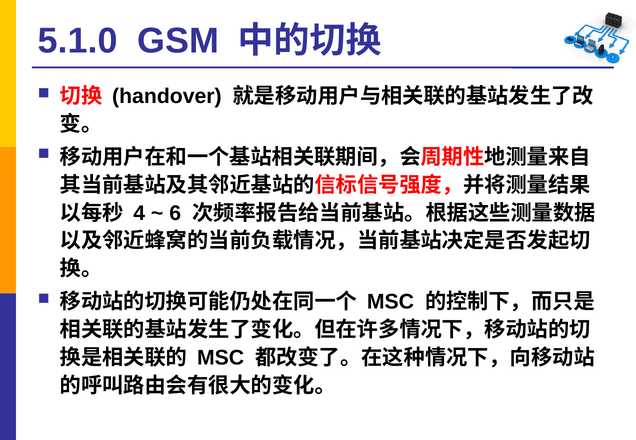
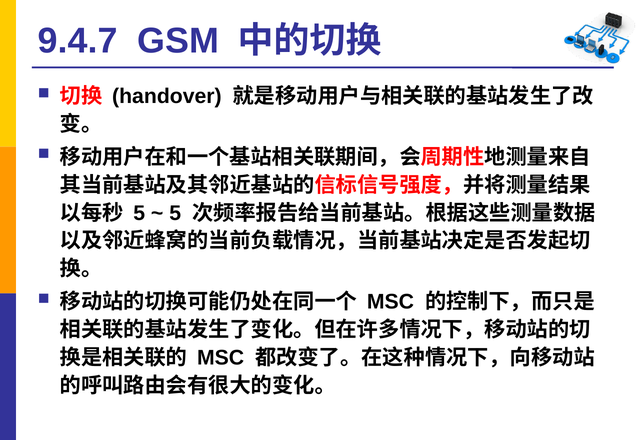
5.1.0: 5.1.0 -> 9.4.7 (78, 41)
4: 4 -> 5 (139, 213)
6: 6 -> 5 (175, 213)
